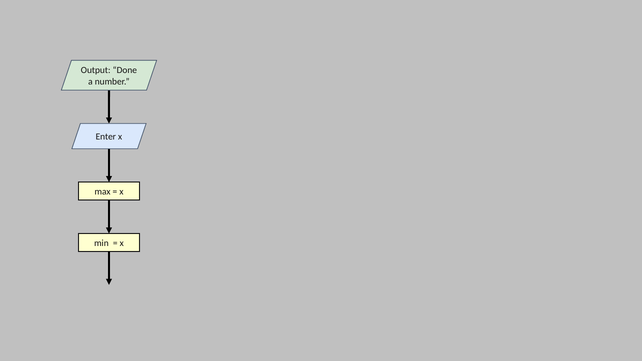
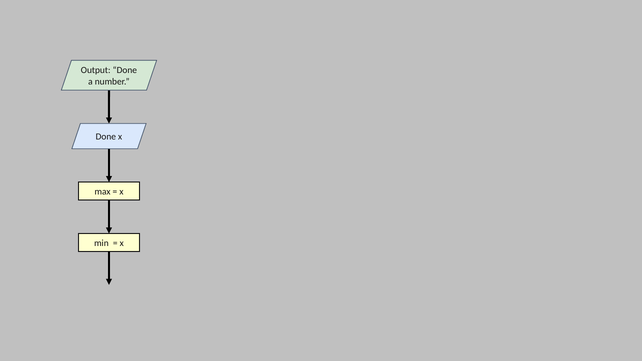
Enter: Enter -> Done (106, 137)
